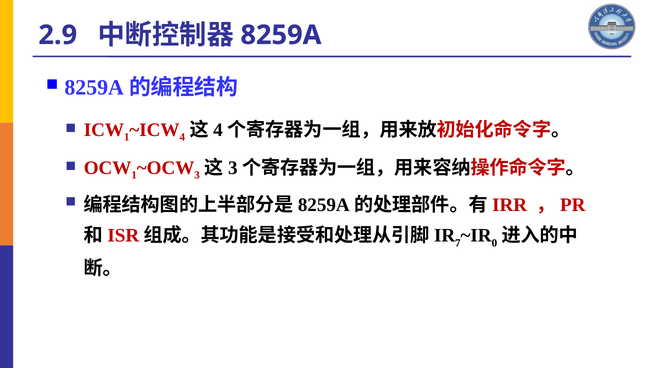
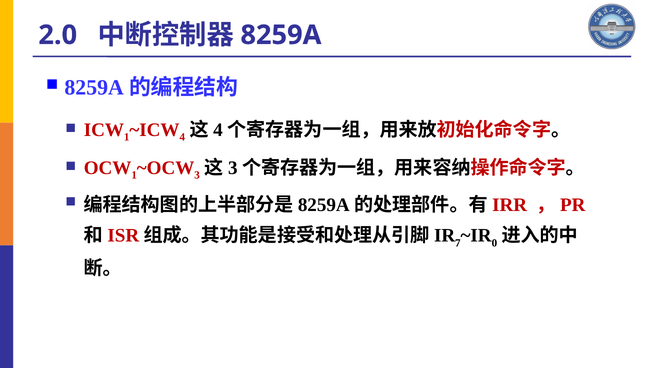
2.9: 2.9 -> 2.0 (58, 35)
